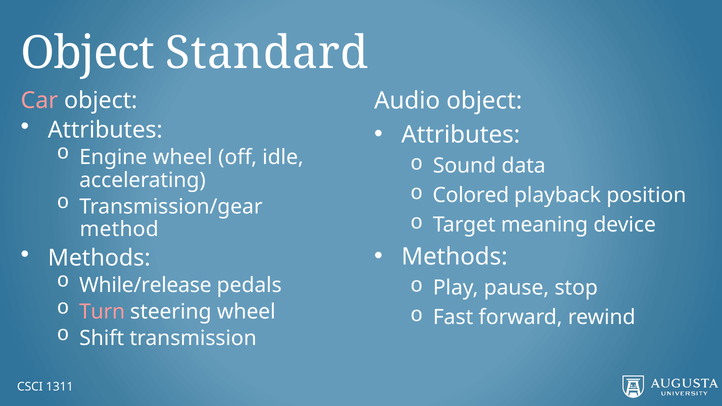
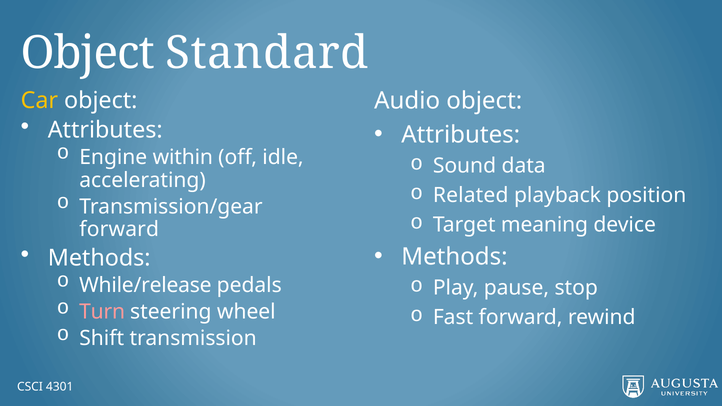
Car colour: pink -> yellow (39, 100)
Engine wheel: wheel -> within (183, 158)
Colored: Colored -> Related (471, 195)
method: method -> forward (119, 230)
1311: 1311 -> 4301 (60, 387)
